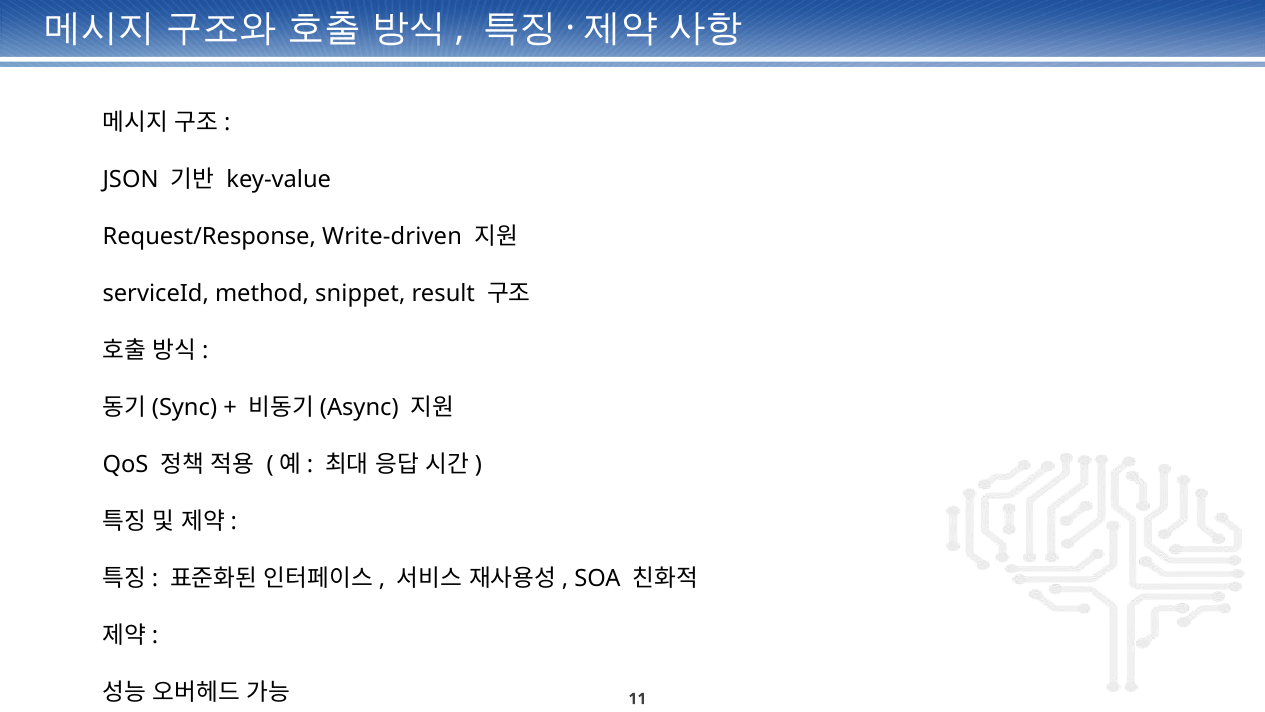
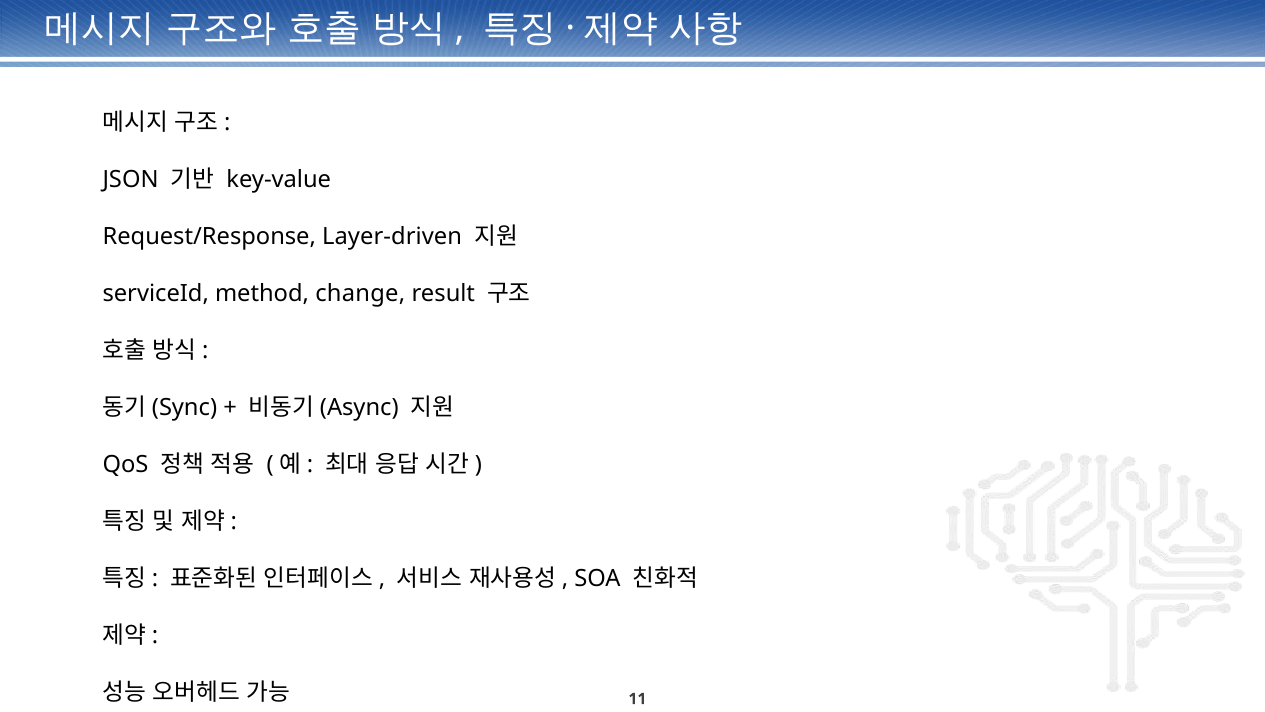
Write-driven: Write-driven -> Layer-driven (392, 237)
snippet: snippet -> change (360, 294)
